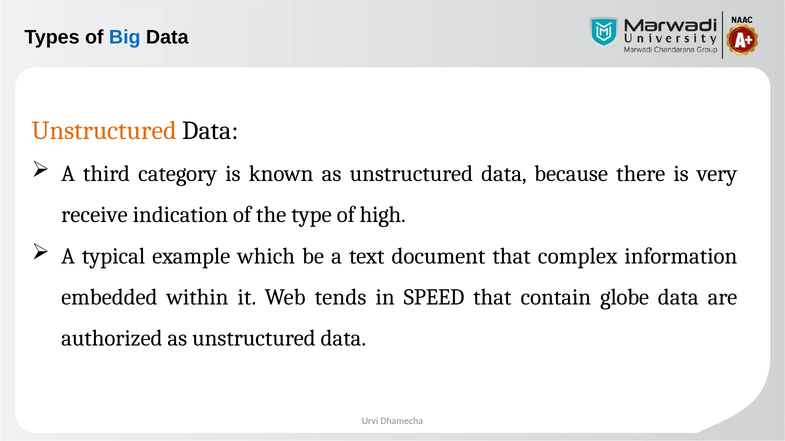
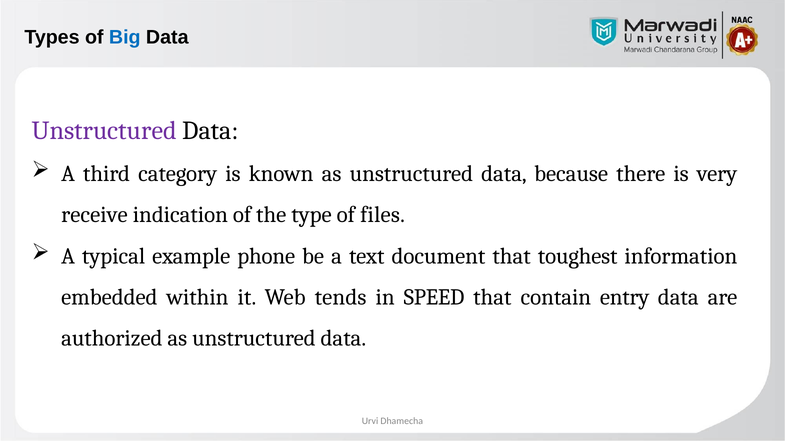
Unstructured colour: orange -> purple (104, 131)
high: high -> files (383, 215)
which: which -> phone (266, 256)
complex: complex -> toughest (578, 256)
globe: globe -> entry (625, 298)
